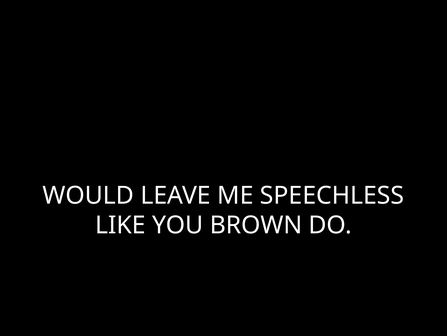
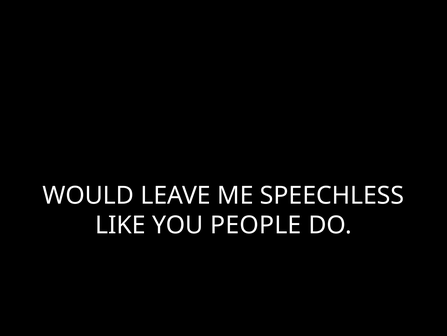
BROWN: BROWN -> PEOPLE (256, 225)
